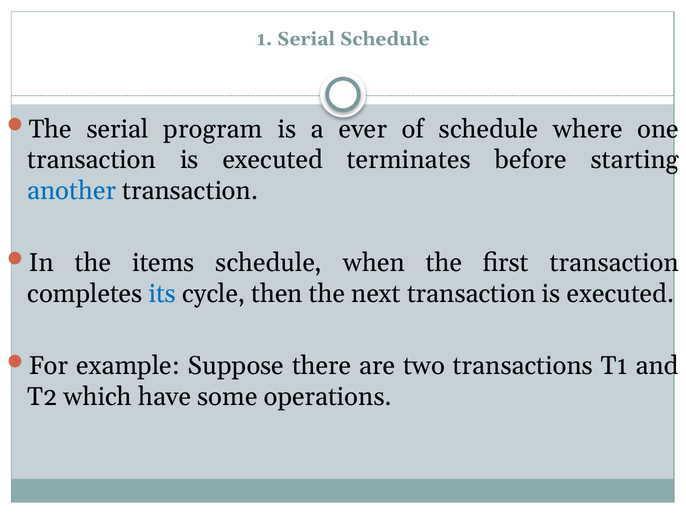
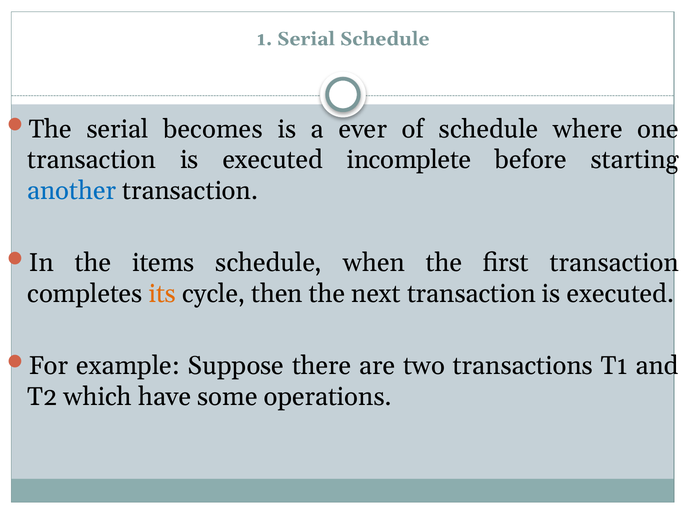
program: program -> becomes (213, 129)
terminates: terminates -> incomplete (409, 160)
its colour: blue -> orange (162, 294)
